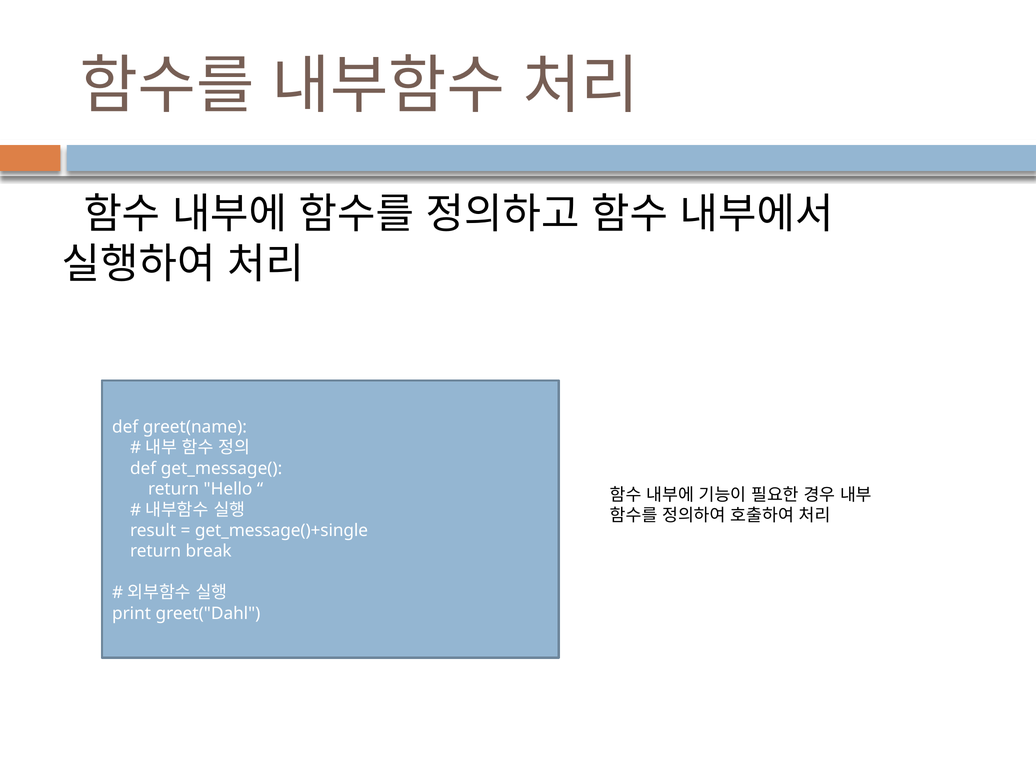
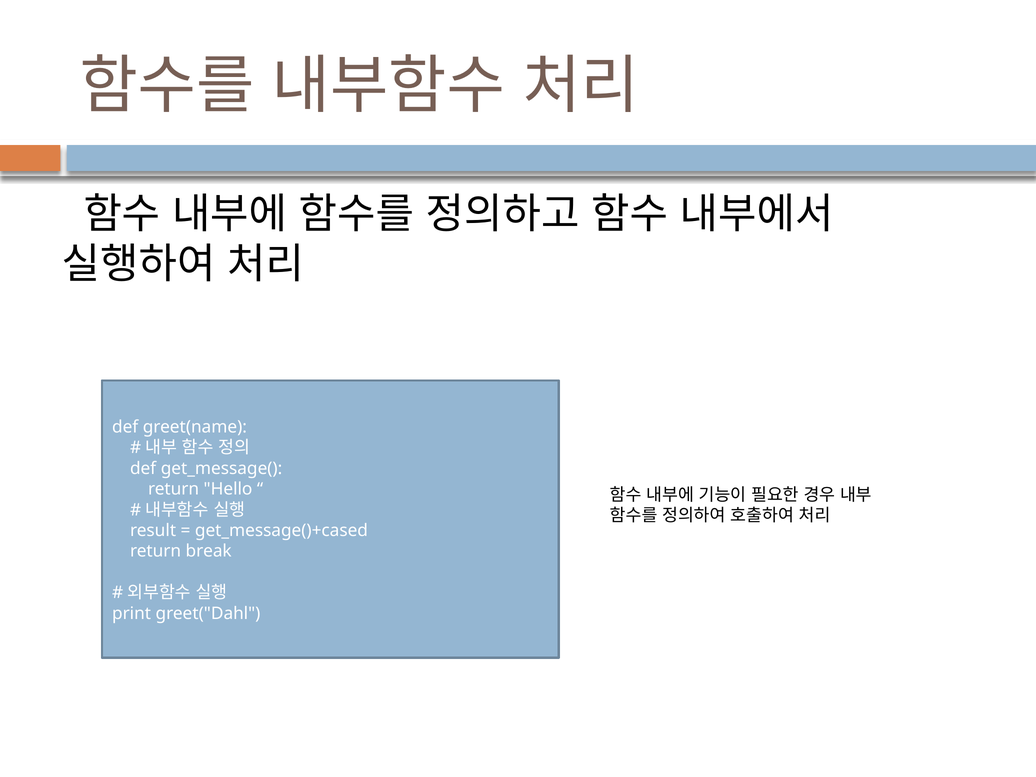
get_message()+single: get_message()+single -> get_message()+cased (281, 531)
